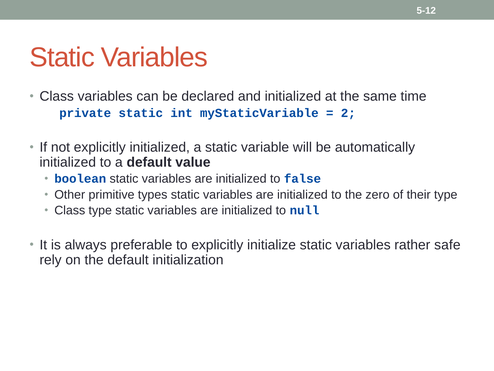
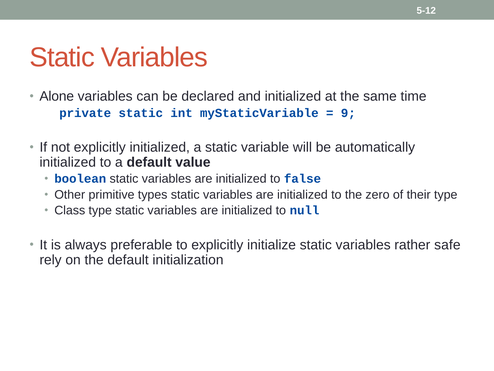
Class: Class -> Alone (57, 96)
2: 2 -> 9 (348, 113)
